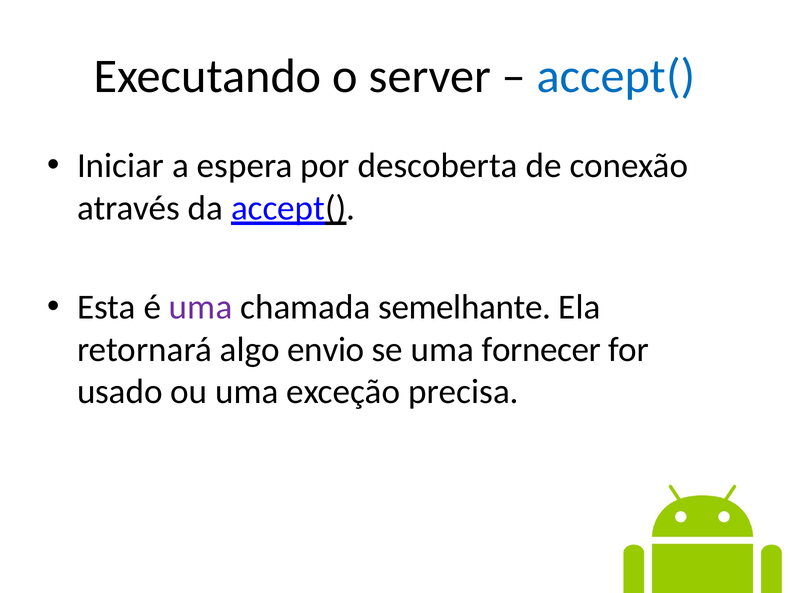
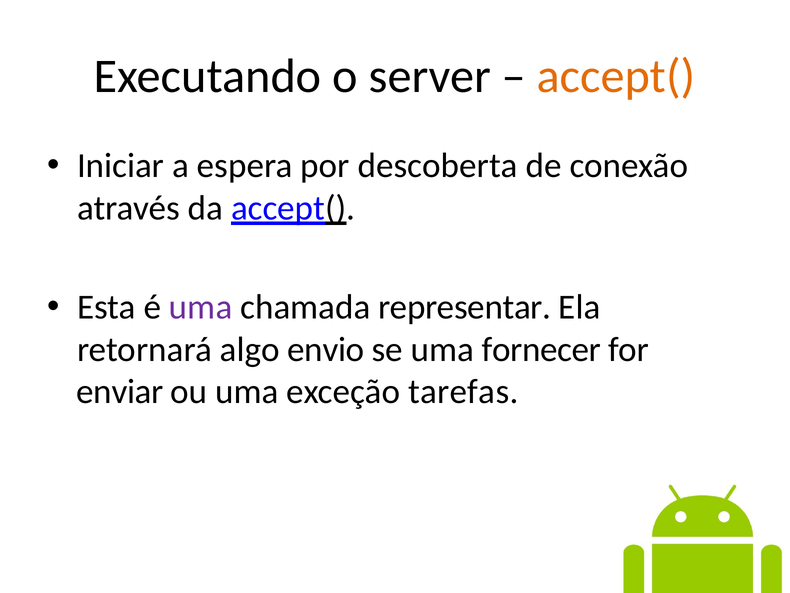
accept( colour: blue -> orange (616, 76)
semelhante: semelhante -> representar (465, 307)
usado: usado -> enviar (120, 391)
precisa: precisa -> tarefas (463, 391)
